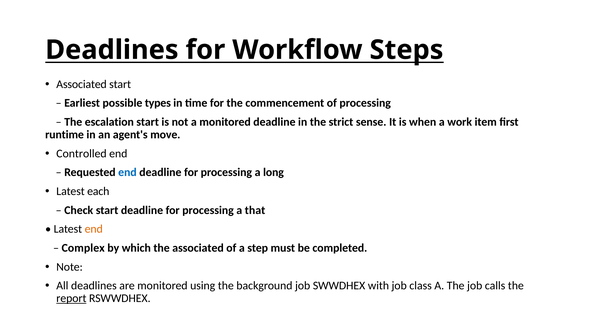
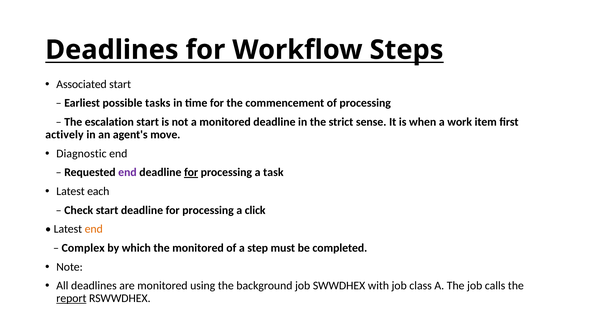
types: types -> tasks (158, 103)
runtime: runtime -> actively (64, 134)
Controlled: Controlled -> Diagnostic (81, 153)
end colour: blue -> purple (127, 172)
for underline: none -> present (191, 172)
long: long -> task (273, 172)
that: that -> click (255, 210)
the associated: associated -> monitored (198, 248)
